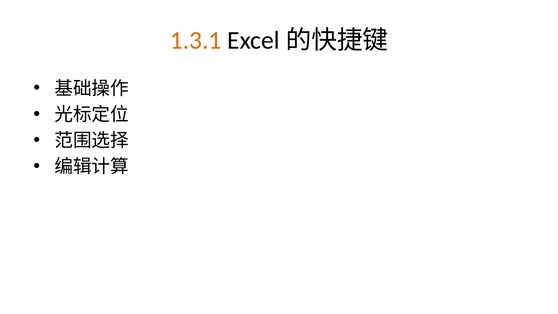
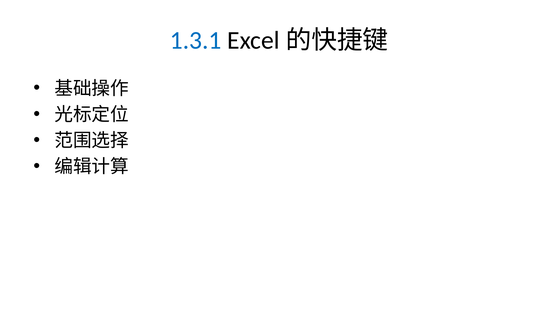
1.3.1 colour: orange -> blue (196, 40)
